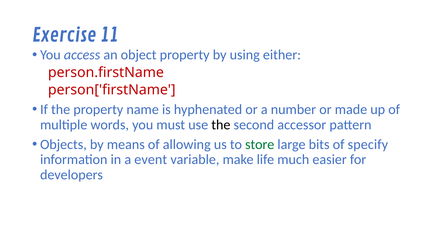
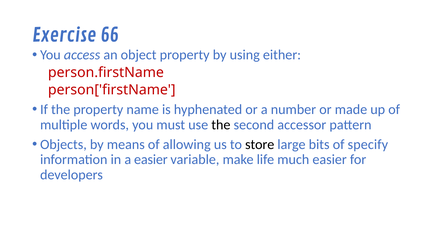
11: 11 -> 66 (110, 35)
store colour: green -> black (260, 144)
a event: event -> easier (151, 159)
